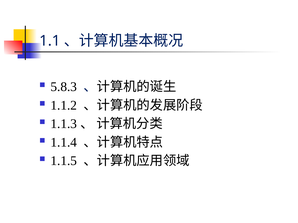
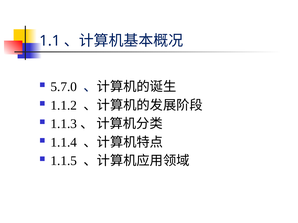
5.8.3: 5.8.3 -> 5.7.0 (64, 87)
